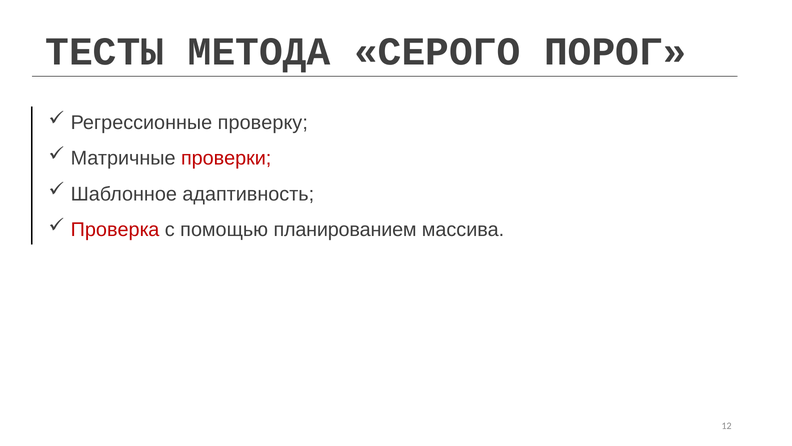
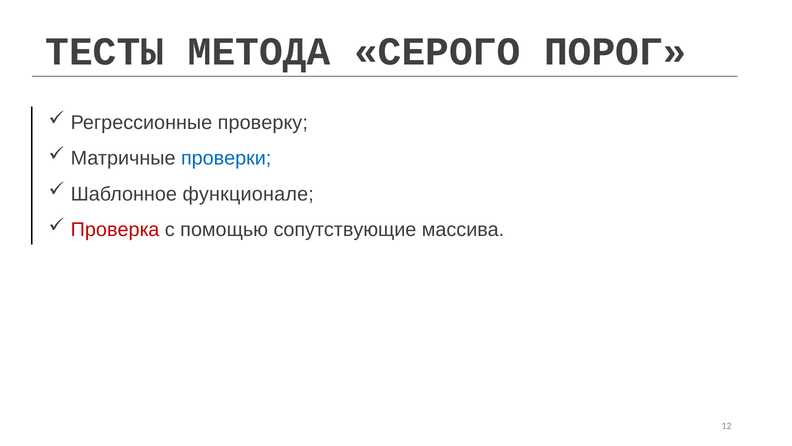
проверки colour: red -> blue (226, 158)
адаптивность: адаптивность -> функционале (248, 194)
планированием: планированием -> сопутствующие (345, 229)
